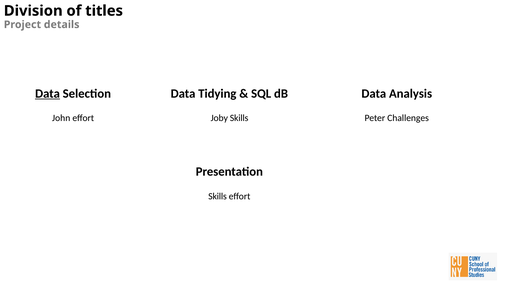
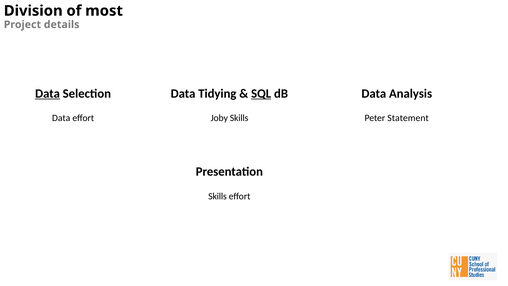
titles: titles -> most (104, 11)
SQL underline: none -> present (261, 94)
John: John -> Data (61, 118)
Challenges: Challenges -> Statement (408, 118)
